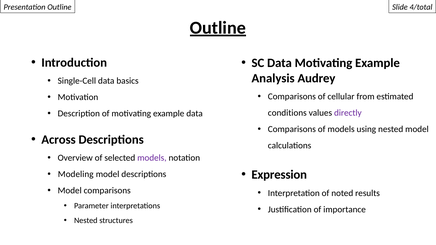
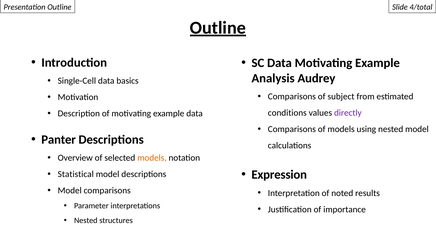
cellular: cellular -> subject (341, 97)
Across: Across -> Panter (59, 140)
models colour: purple -> orange (152, 158)
Modeling: Modeling -> Statistical (76, 174)
